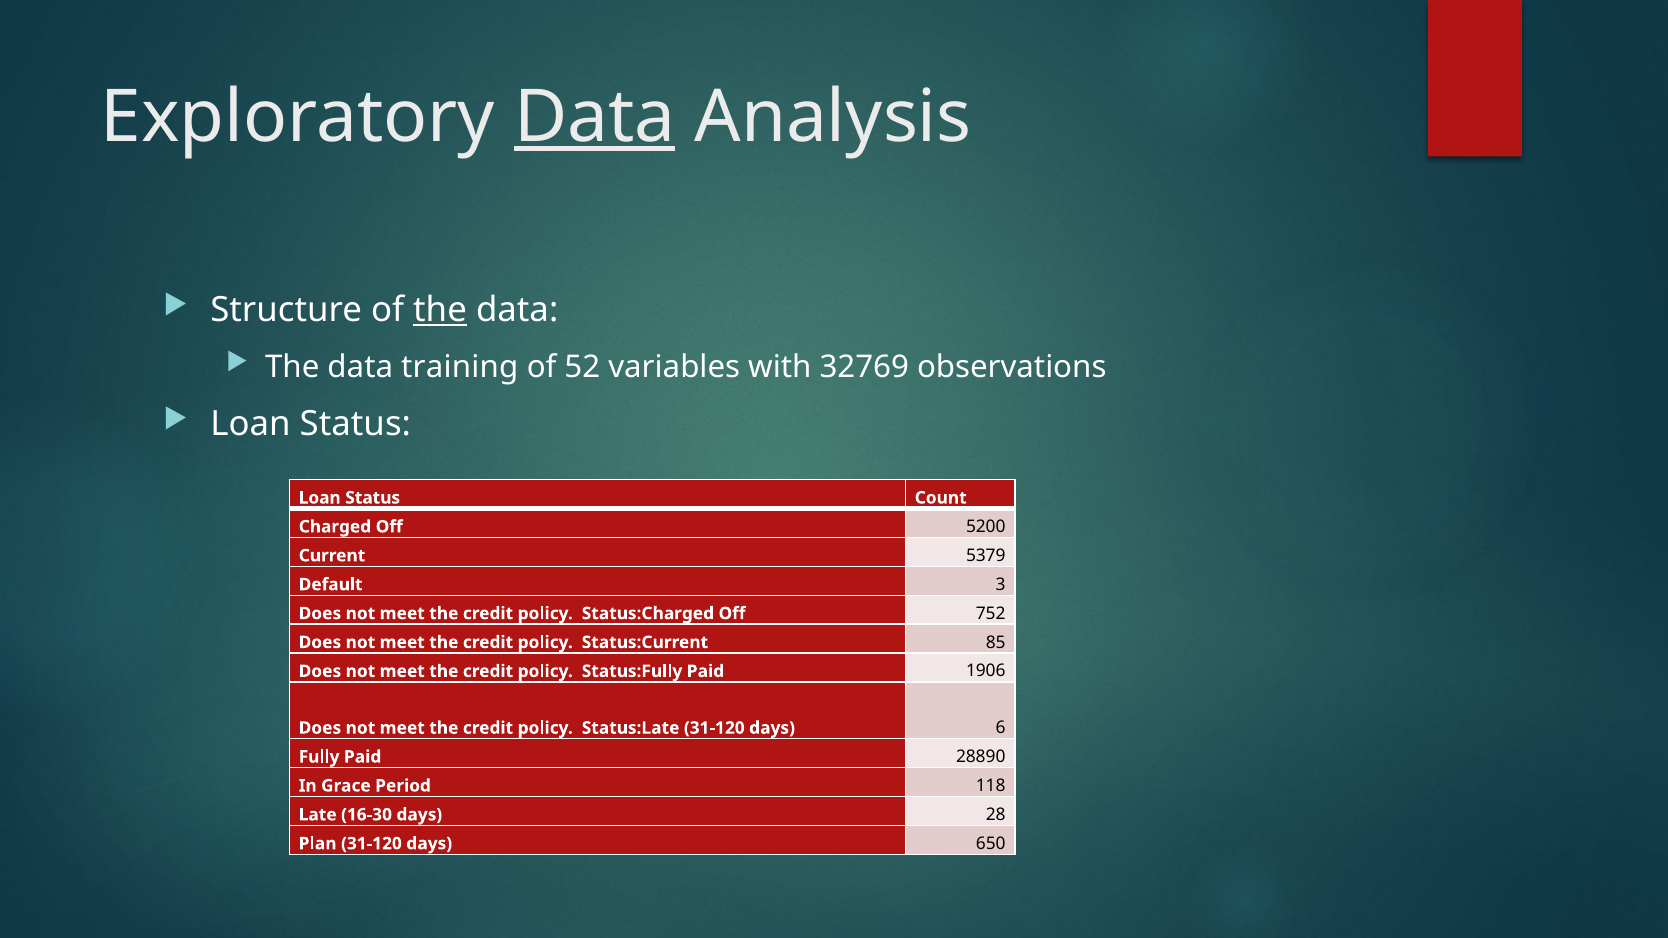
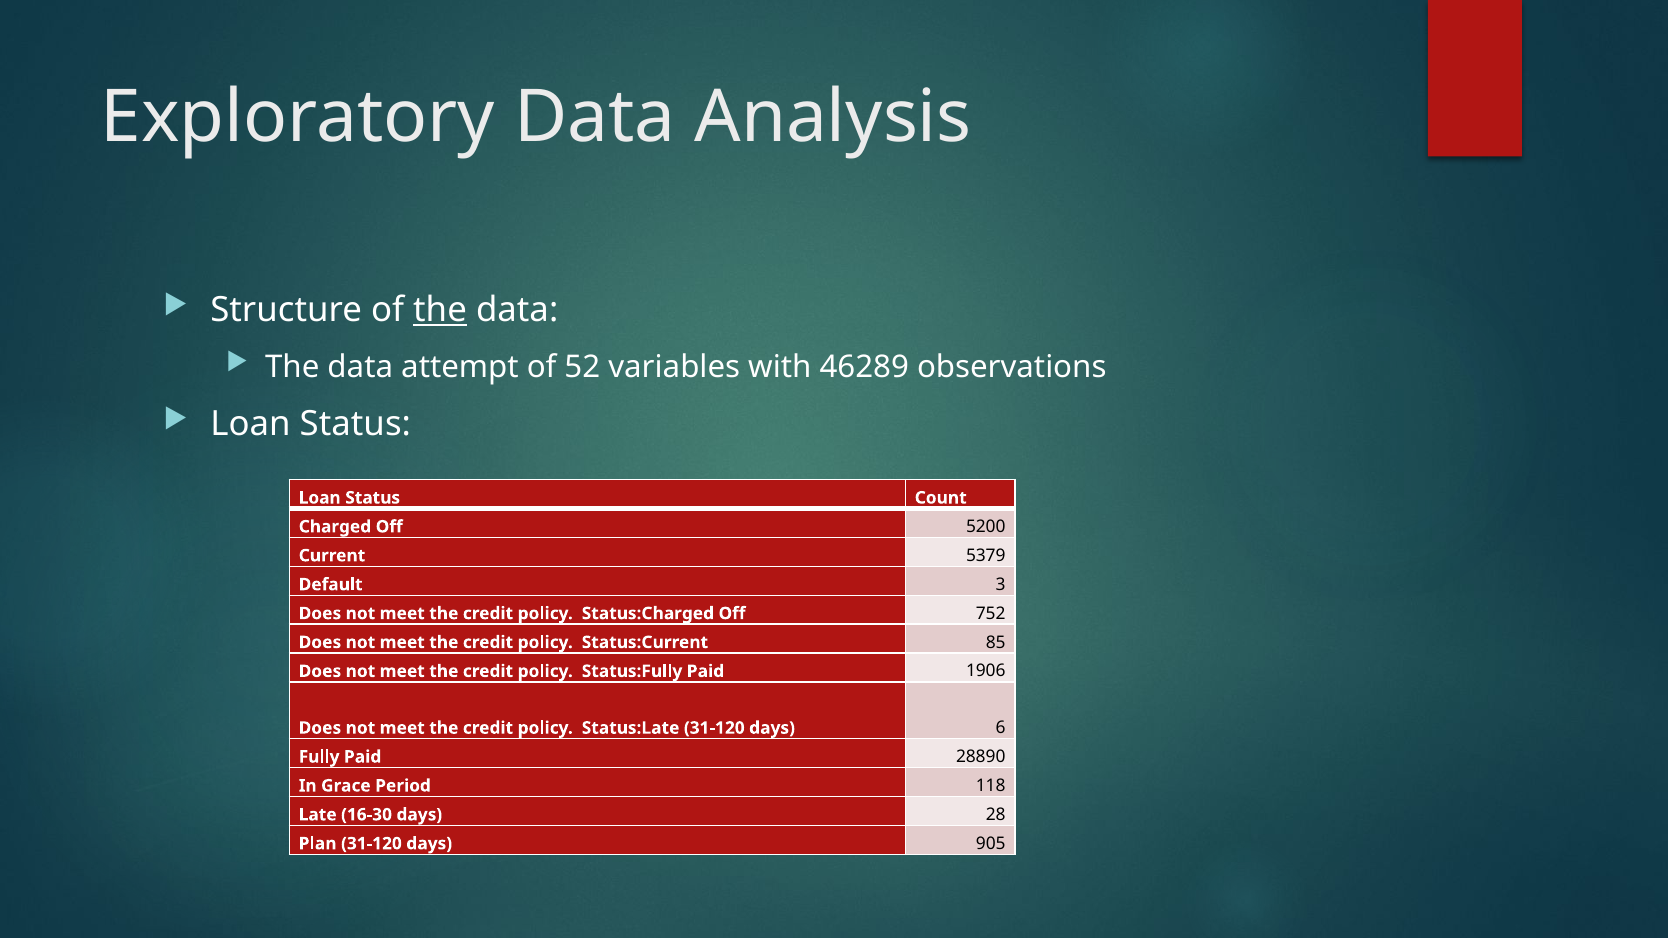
Data underline: present -> none (595, 117)
training: training -> attempt (460, 367)
32769: 32769 -> 46289 (864, 367)
650: 650 -> 905 (991, 844)
